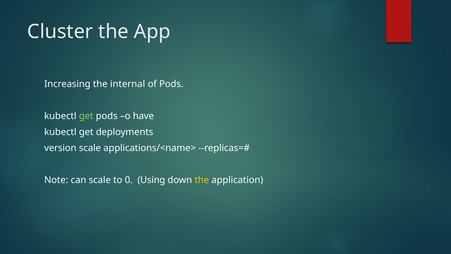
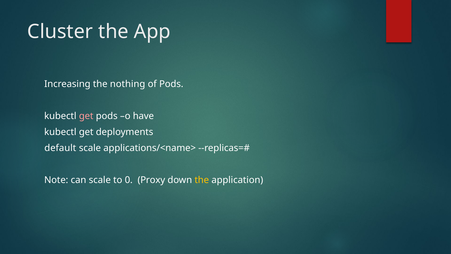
internal: internal -> nothing (128, 84)
get colour: light green -> pink (86, 116)
version: version -> default (60, 148)
Using: Using -> Proxy (151, 180)
